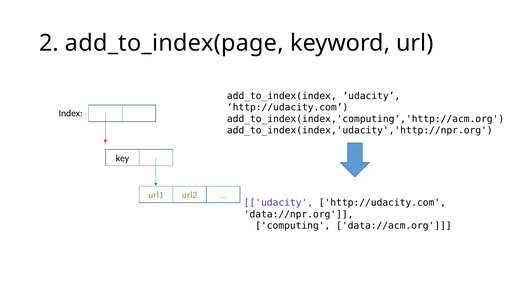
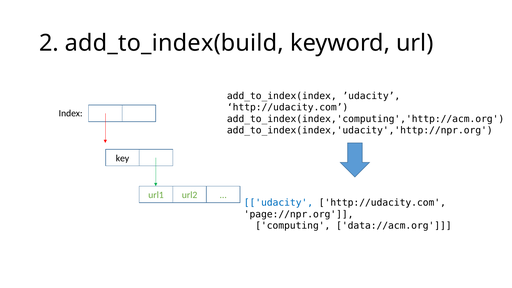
add_to_index(page: add_to_index(page -> add_to_index(build (174, 43)
udacity colour: purple -> blue (278, 203)
data://npr.org: data://npr.org -> page://npr.org (299, 214)
